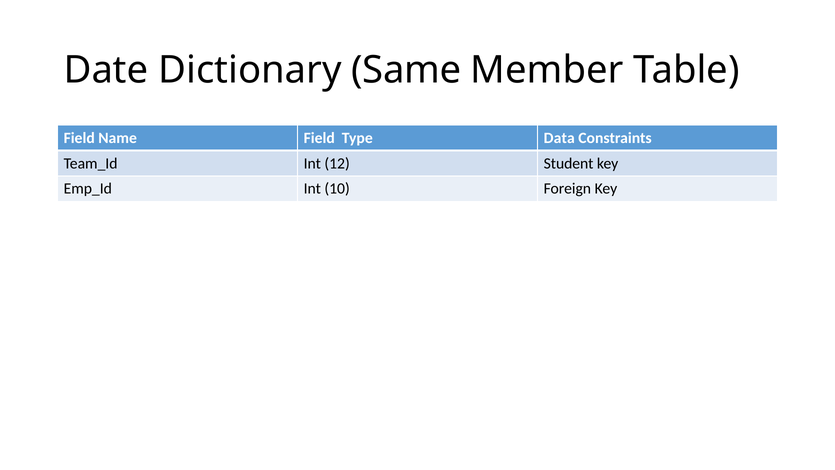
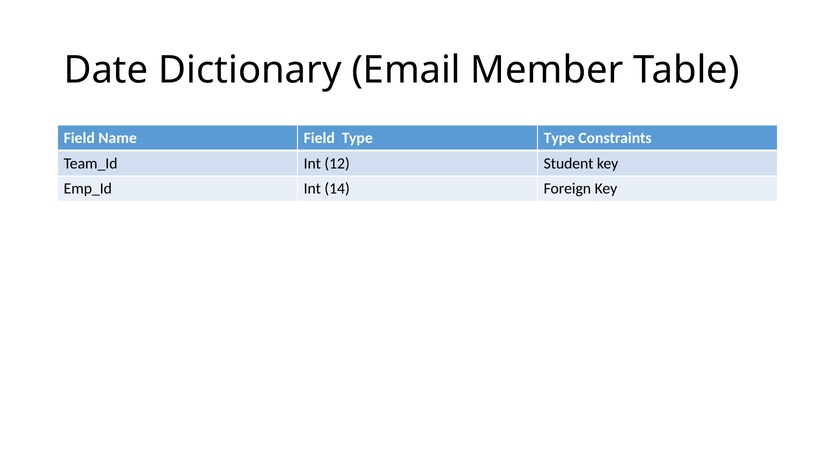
Same: Same -> Email (406, 70)
Type Data: Data -> Type (559, 138)
10: 10 -> 14 (337, 189)
